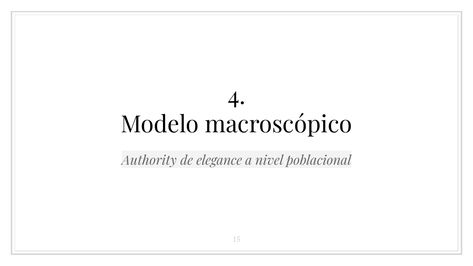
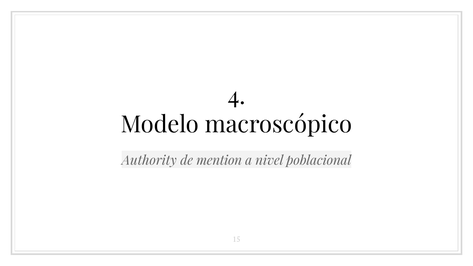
elegance: elegance -> mention (219, 160)
